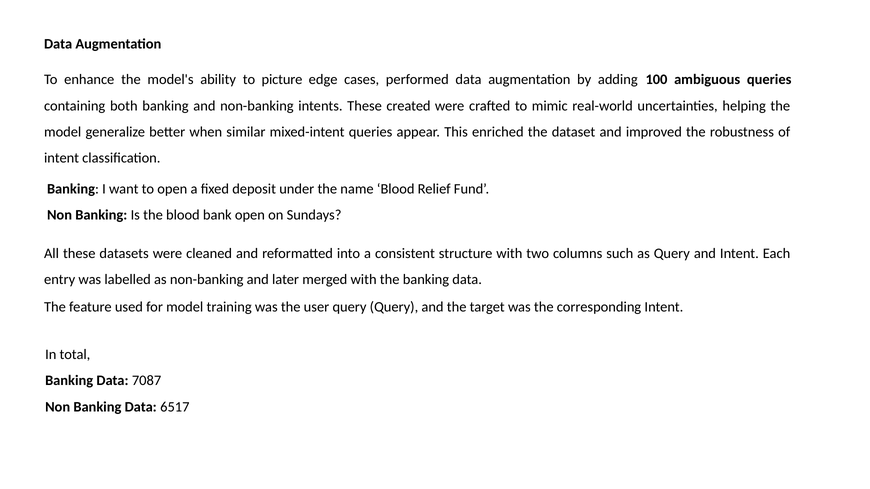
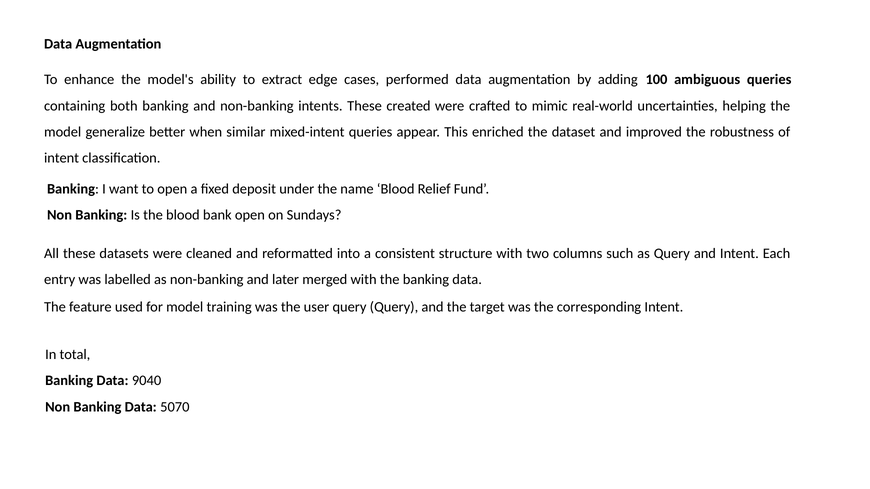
picture: picture -> extract (282, 80)
7087: 7087 -> 9040 (147, 381)
6517: 6517 -> 5070 (175, 407)
